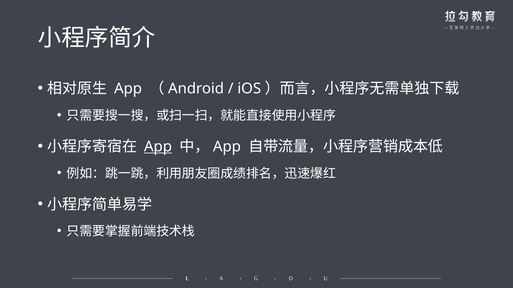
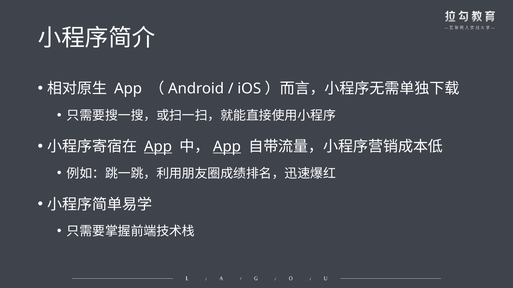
App underline: none -> present (227, 147)
